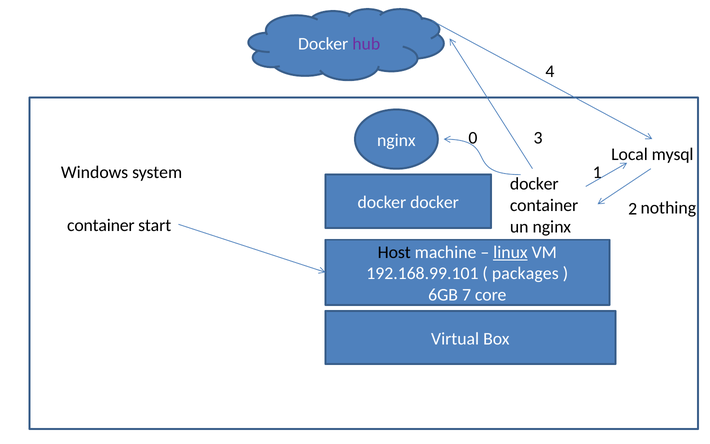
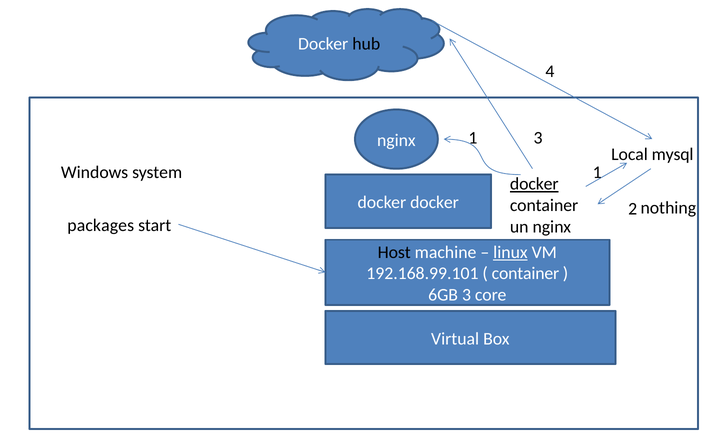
hub colour: purple -> black (366, 44)
nginx 0: 0 -> 1 (473, 138)
docker underline: none -> present (534, 184)
container: container -> packages (101, 225)
packages: packages -> container (525, 273)
6GB 7: 7 -> 3 (466, 295)
